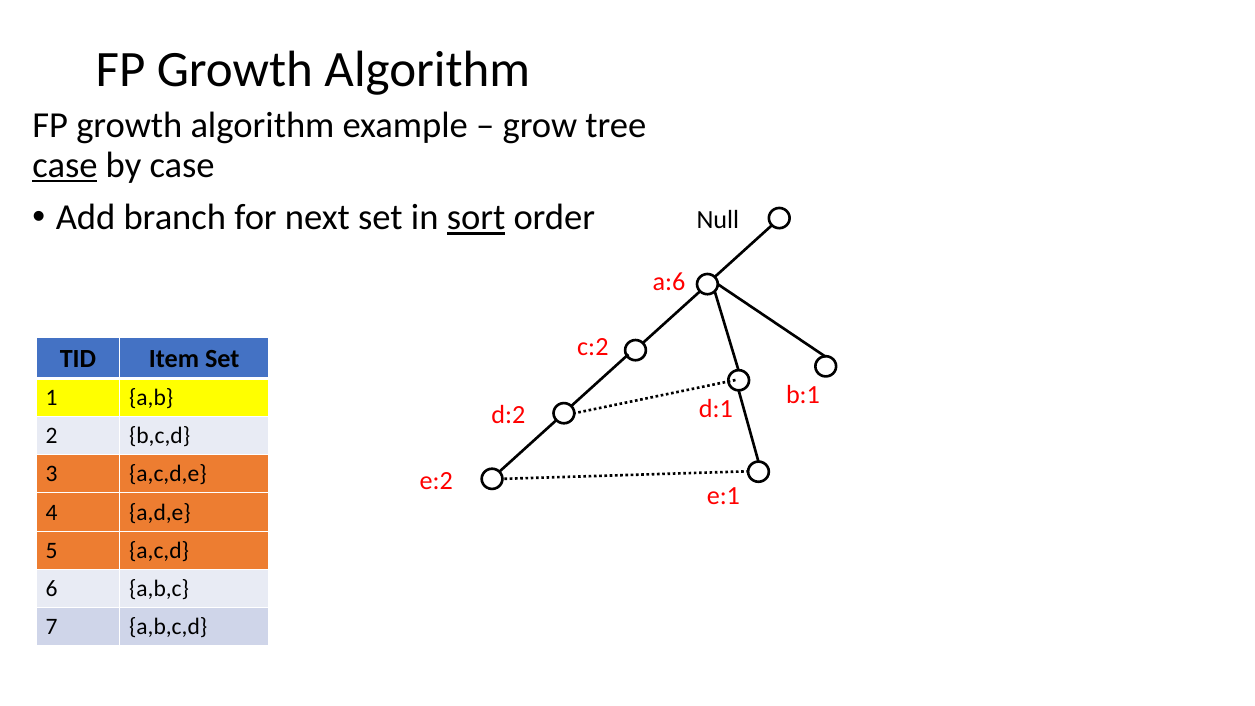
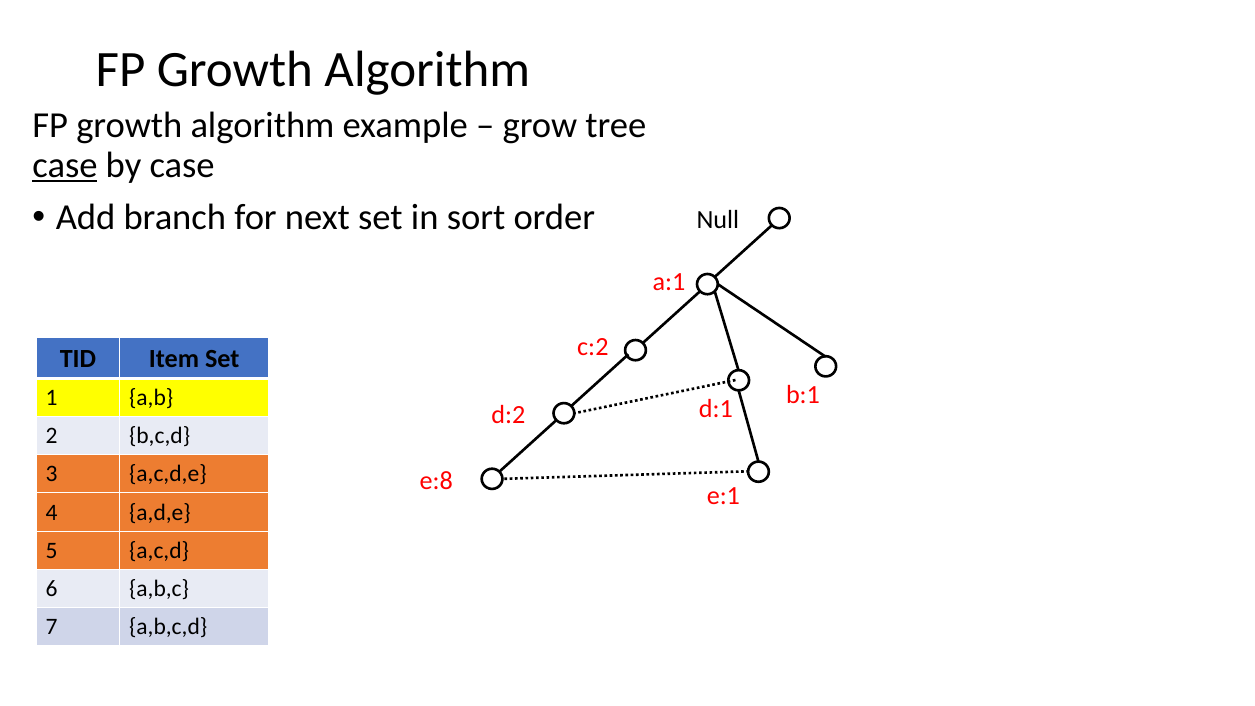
sort underline: present -> none (476, 218)
a:6: a:6 -> a:1 (669, 281)
e:2: e:2 -> e:8 (436, 480)
